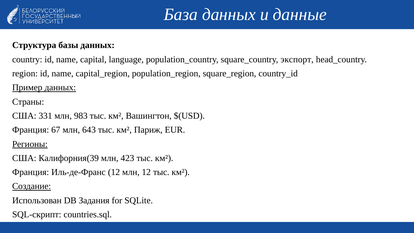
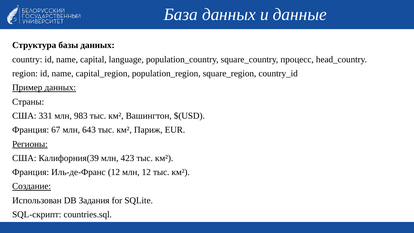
экспорт: экспорт -> процесс (297, 59)
